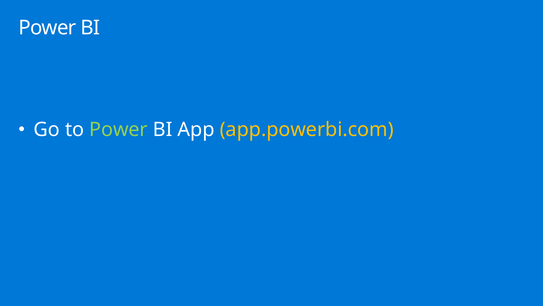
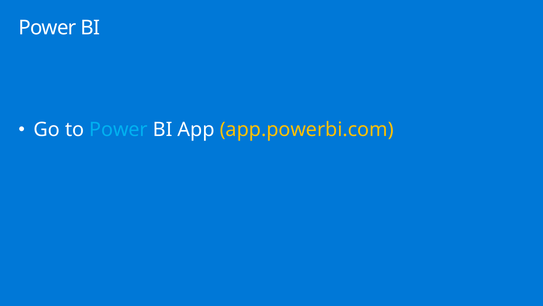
Power colour: light green -> light blue (119, 129)
